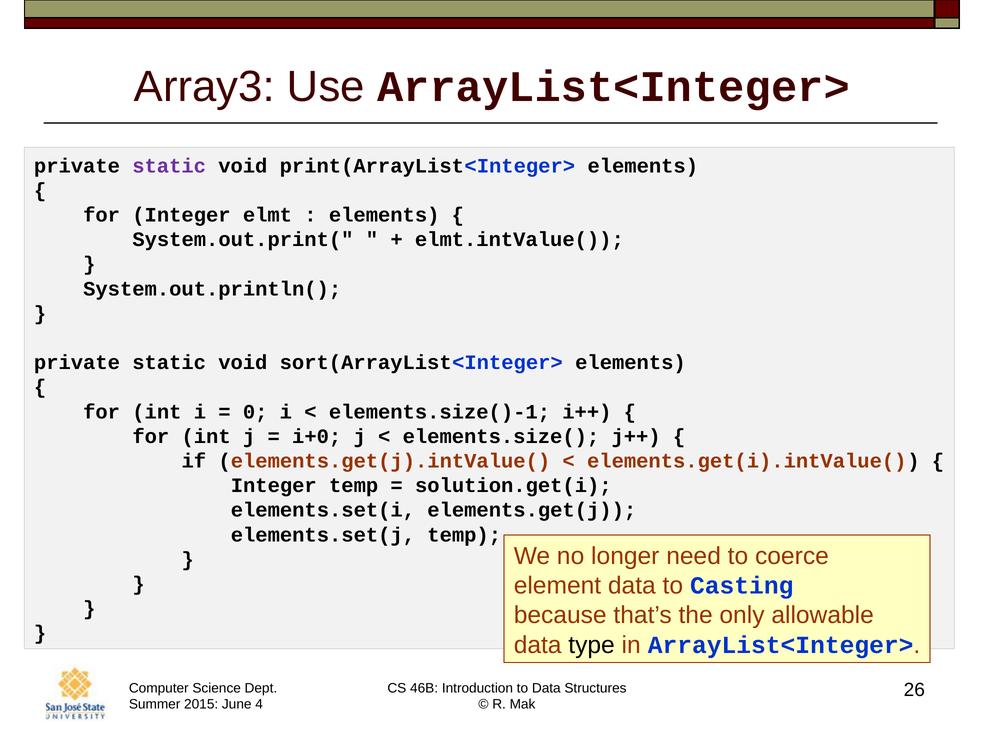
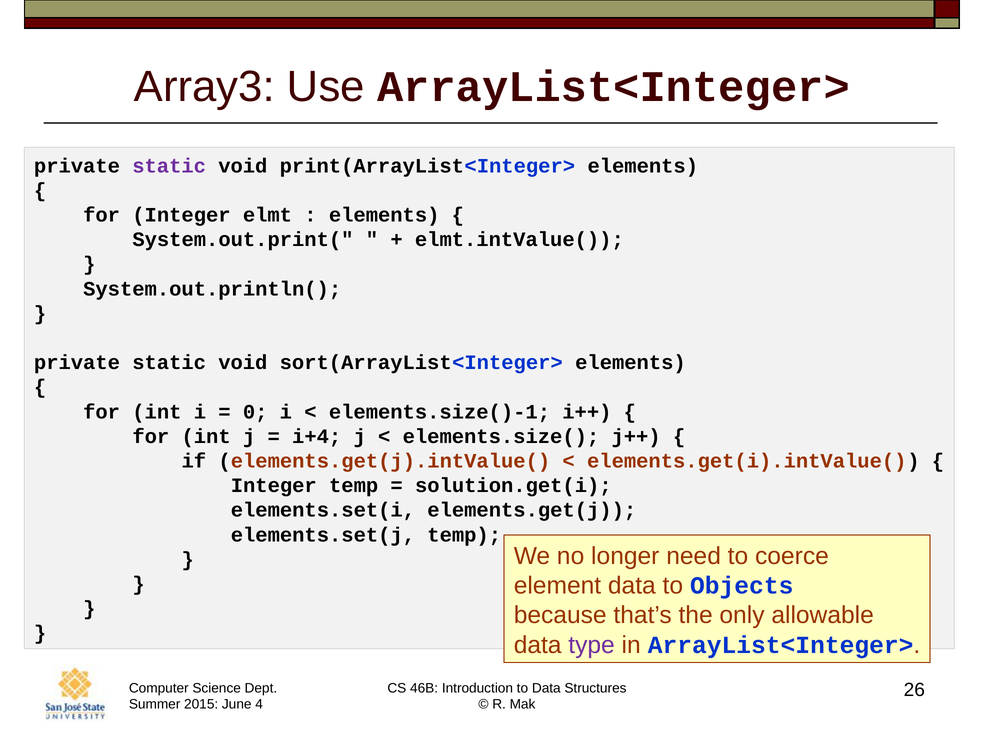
i+0: i+0 -> i+4 (317, 436)
Casting: Casting -> Objects (742, 586)
type colour: black -> purple (592, 645)
